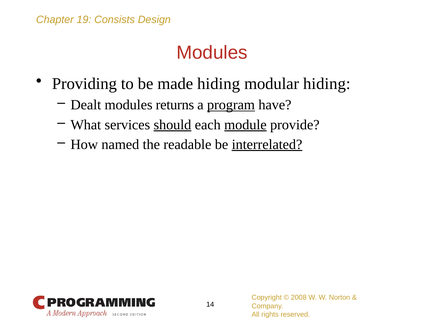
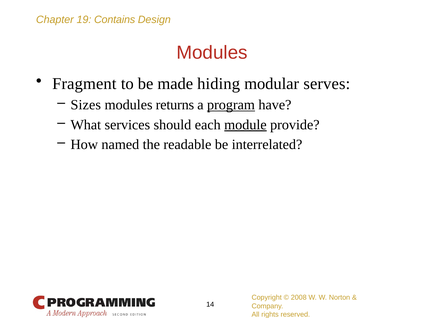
Consists: Consists -> Contains (115, 20)
Providing: Providing -> Fragment (84, 84)
modular hiding: hiding -> serves (327, 84)
Dealt: Dealt -> Sizes (86, 105)
should underline: present -> none (172, 125)
interrelated underline: present -> none (267, 144)
